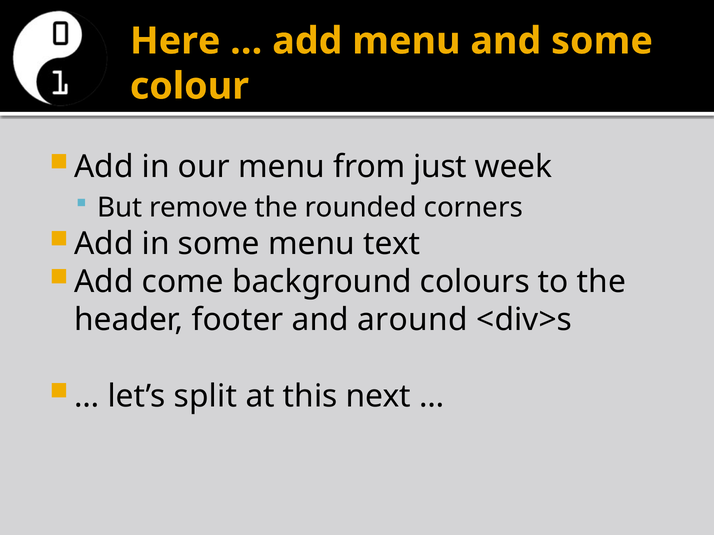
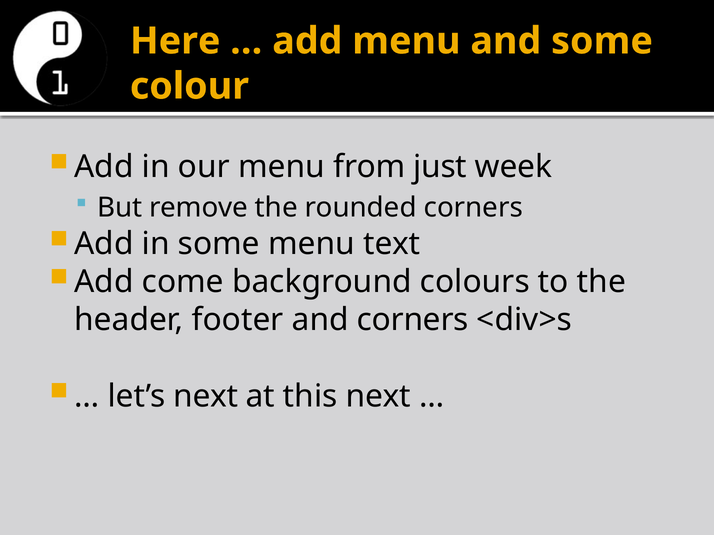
and around: around -> corners (413, 320)
let’s split: split -> next (206, 396)
